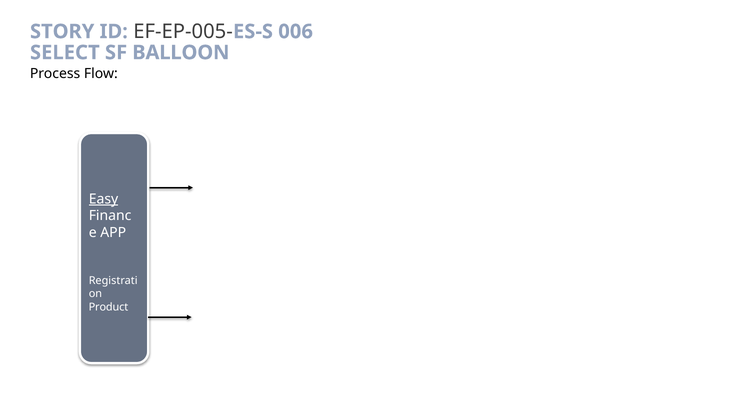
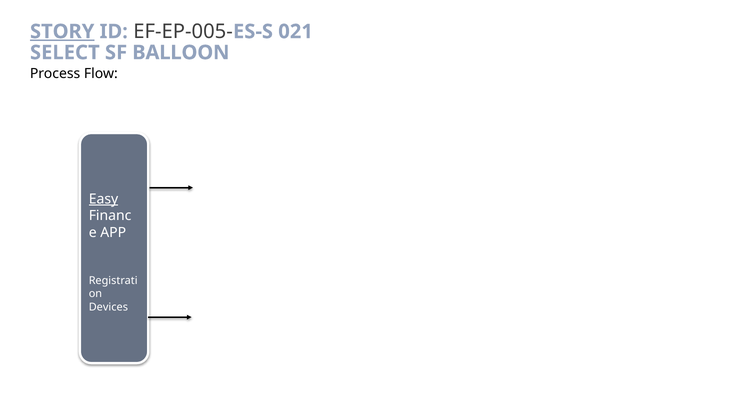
STORY underline: none -> present (62, 32)
006: 006 -> 021 (296, 32)
Product: Product -> Devices (108, 307)
